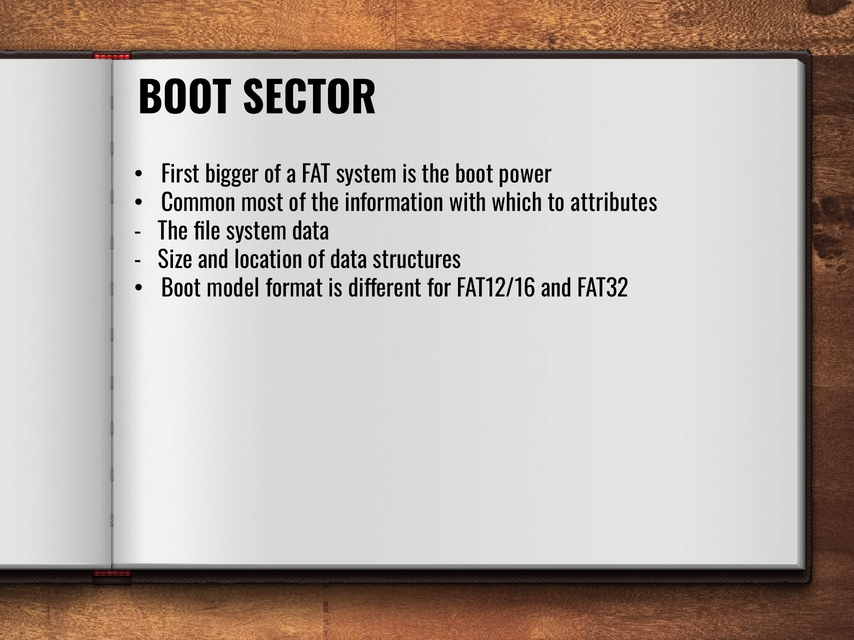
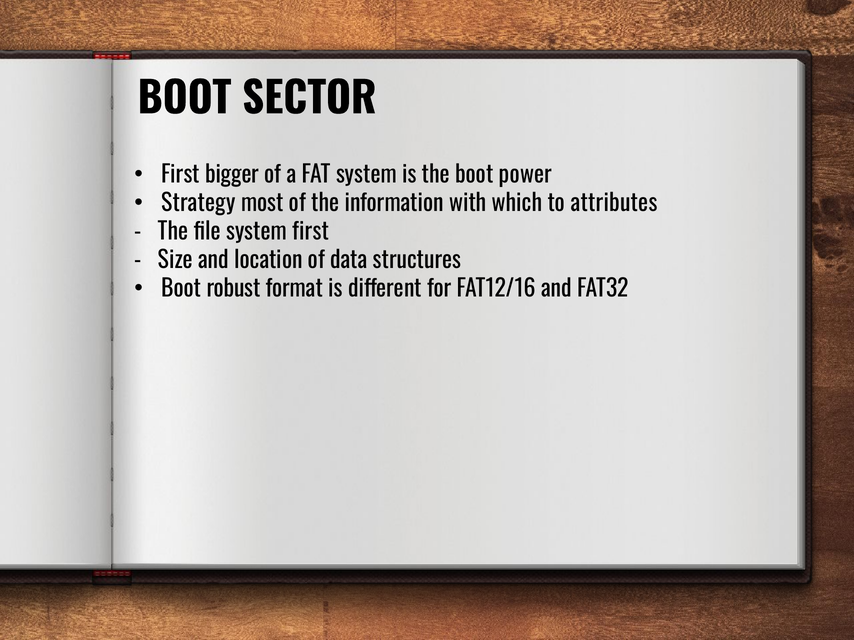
Common: Common -> Strategy (198, 204)
system data: data -> first (311, 232)
model: model -> robust (233, 289)
